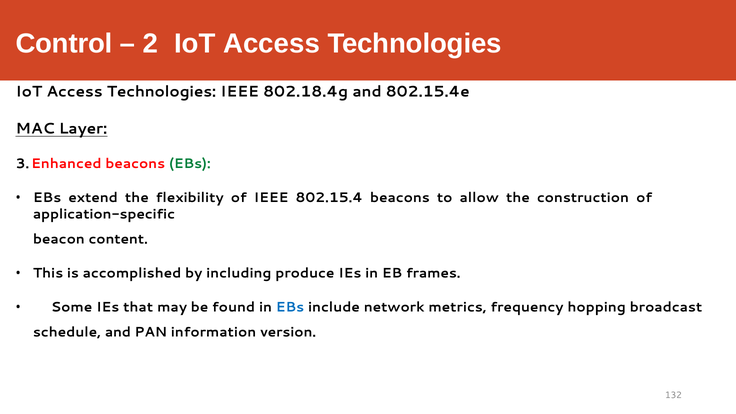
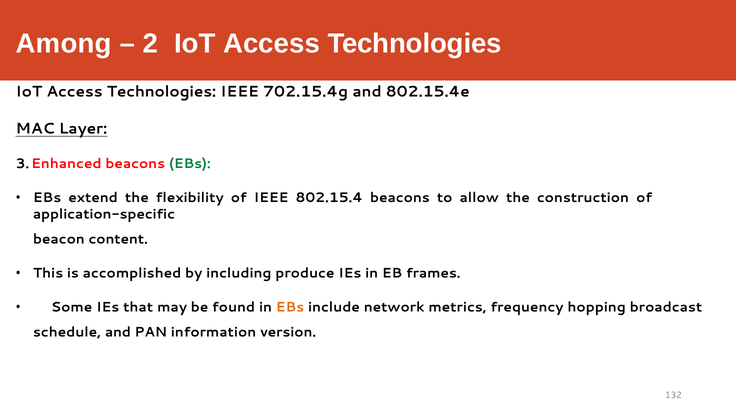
Control: Control -> Among (64, 44)
802.18.4g: 802.18.4g -> 702.15.4g (306, 92)
EBs colour: blue -> orange (290, 307)
